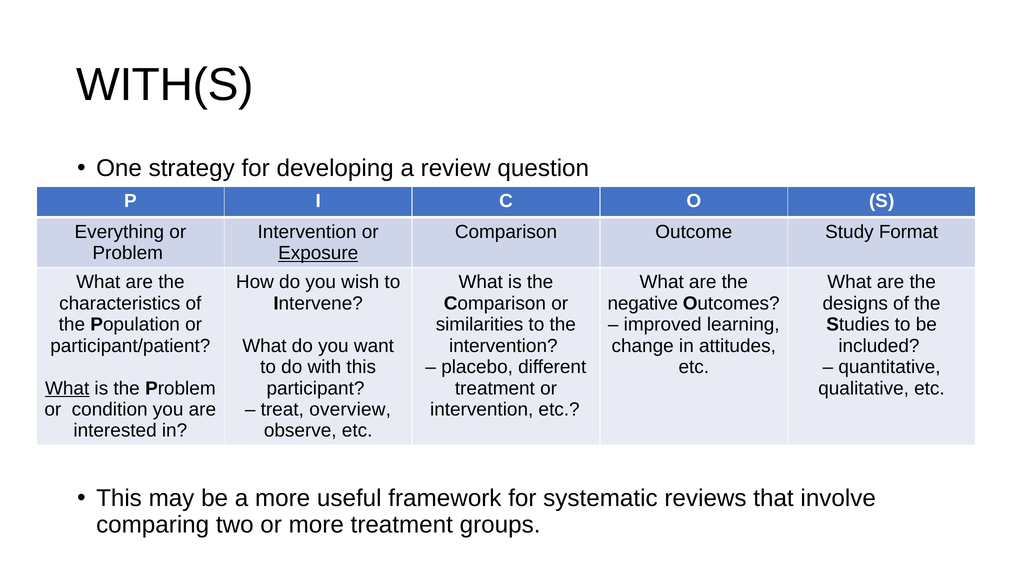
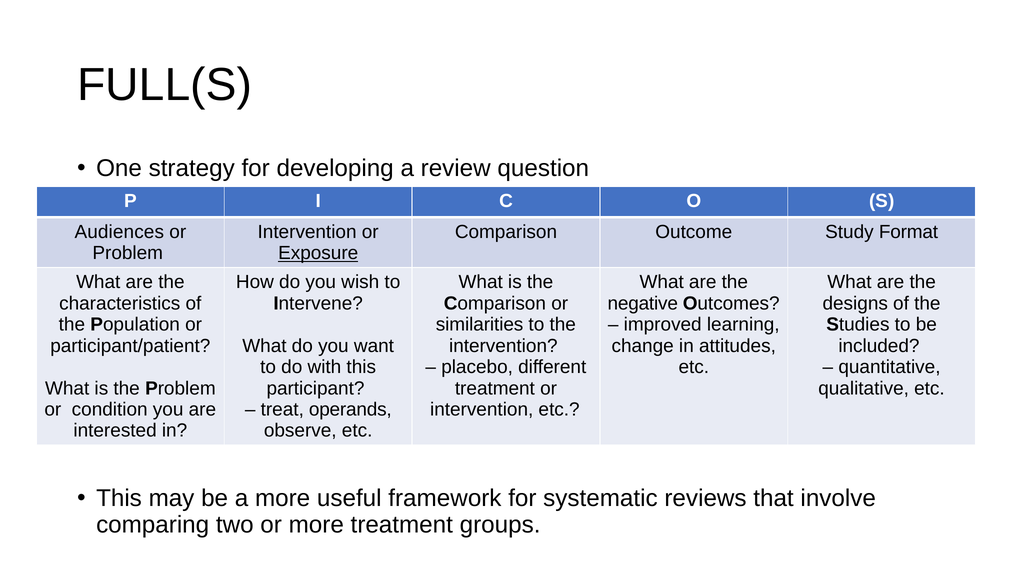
WITH(S: WITH(S -> FULL(S (165, 85)
Everything: Everything -> Audiences (119, 232)
What underline: present -> none (67, 388)
overview: overview -> operands (350, 410)
